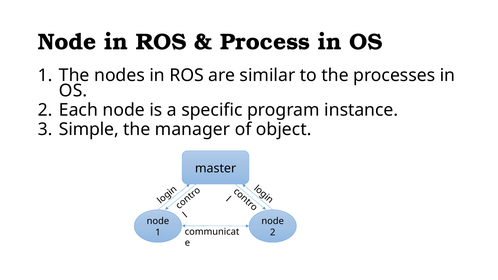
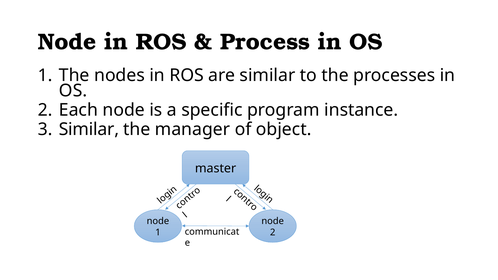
Simple: Simple -> Similar (89, 130)
